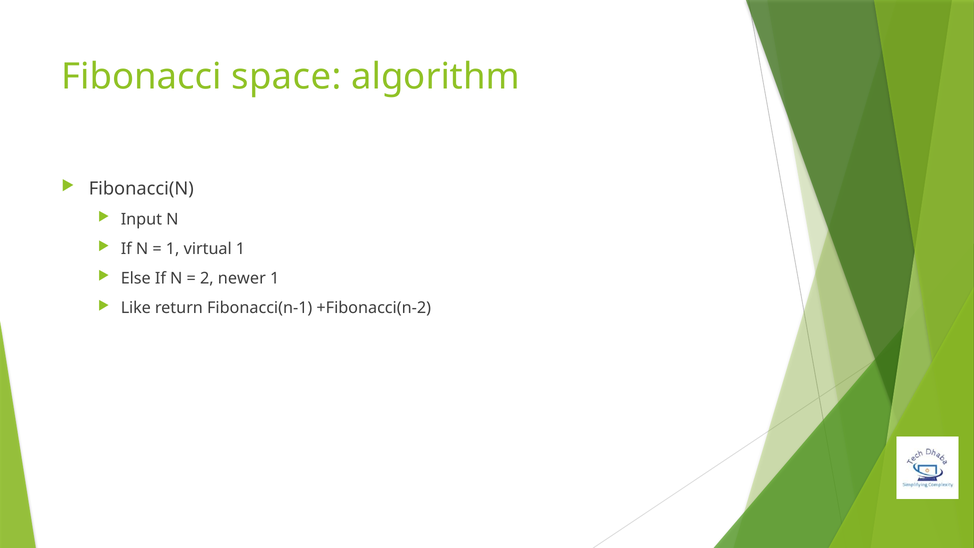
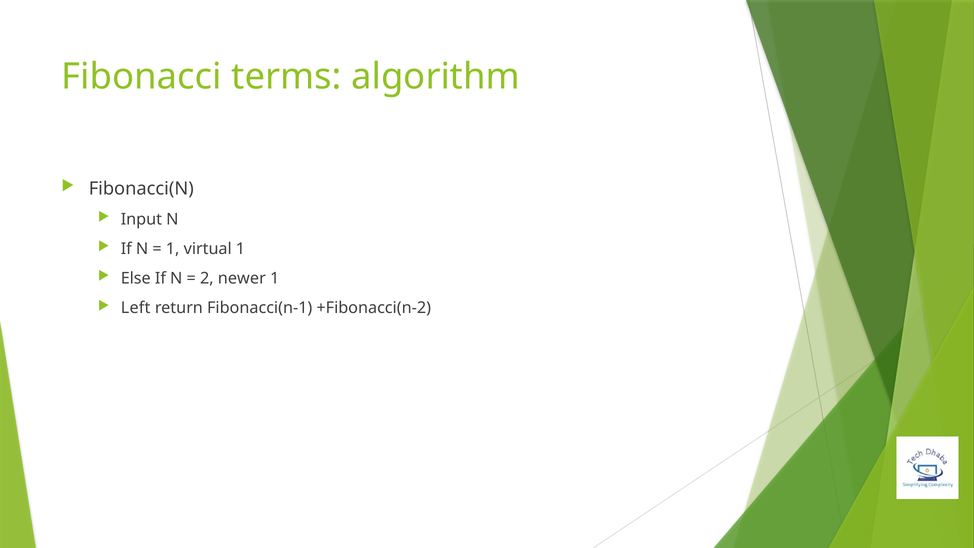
space: space -> terms (286, 77)
Like: Like -> Left (136, 308)
